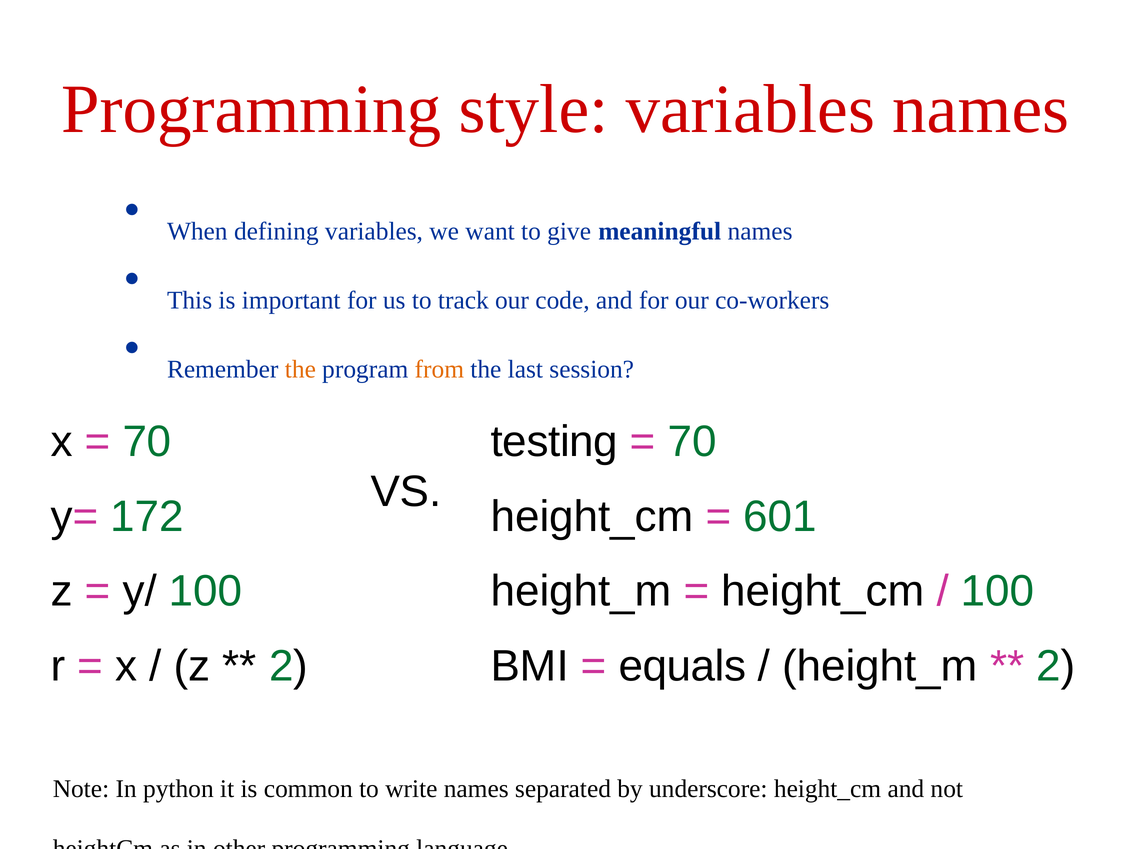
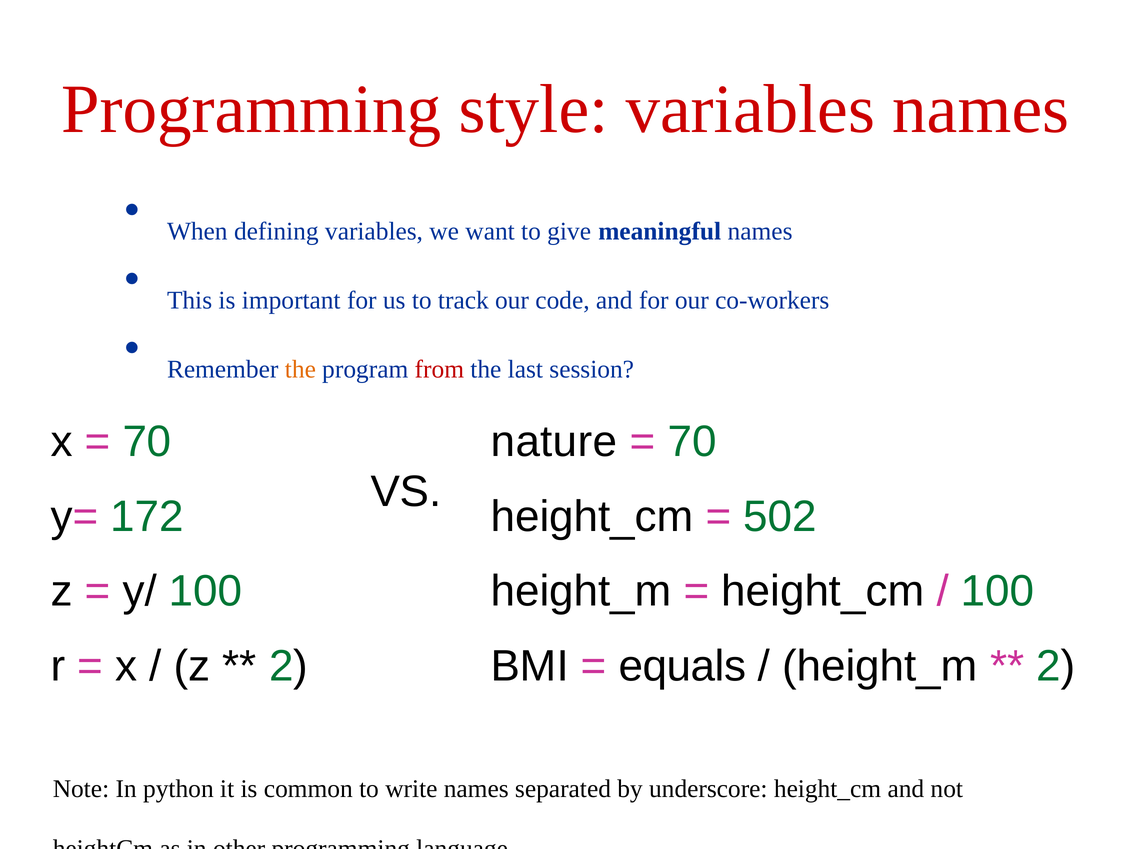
from colour: orange -> red (439, 369)
testing: testing -> nature (554, 442)
601: 601 -> 502 (780, 517)
